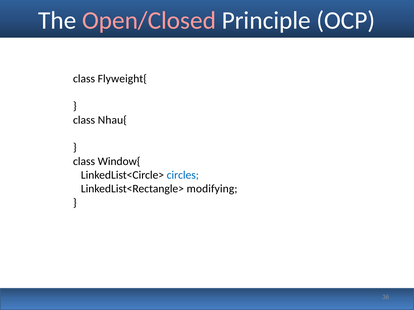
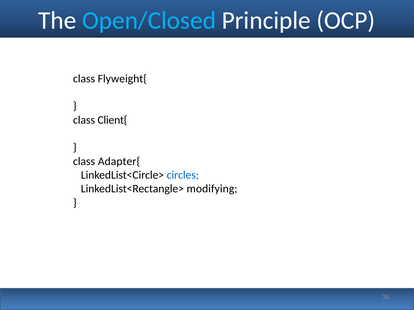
Open/Closed colour: pink -> light blue (149, 21)
Nhau{: Nhau{ -> Client{ (112, 120)
Window{: Window{ -> Adapter{ (119, 162)
